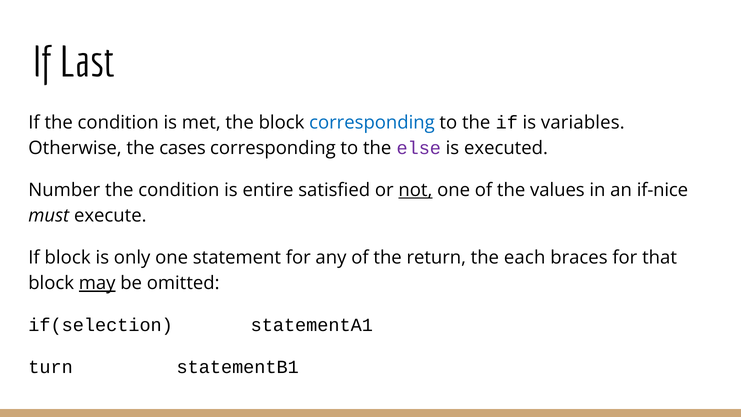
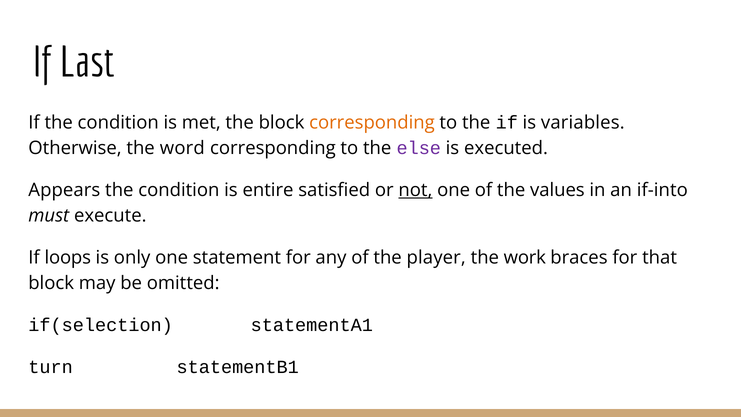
corresponding colour: blue -> orange (372, 122)
cases: cases -> word (182, 148)
Number: Number -> Appears (64, 190)
if-nice: if-nice -> if-into (662, 190)
If block: block -> loops (68, 258)
return: return -> player (436, 258)
each: each -> work (525, 258)
may underline: present -> none (97, 283)
